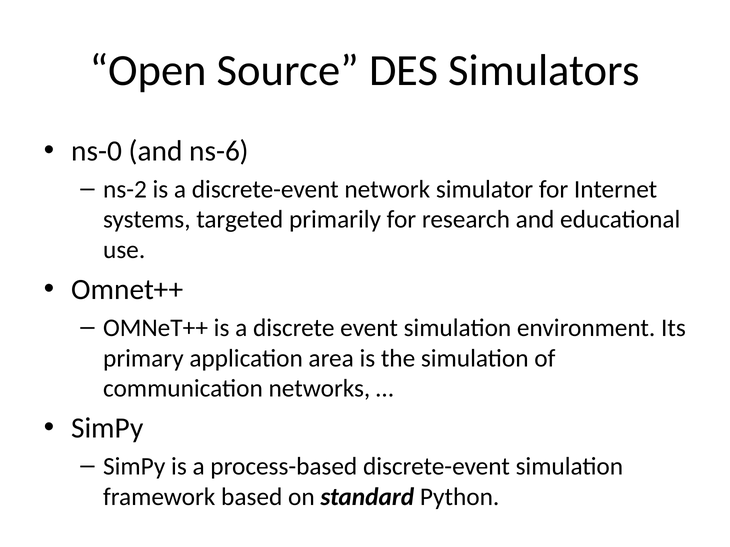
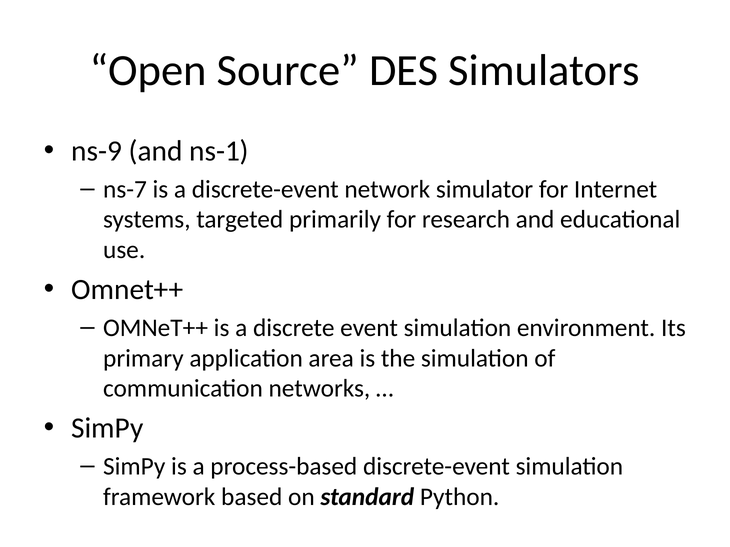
ns-0: ns-0 -> ns-9 (97, 151)
ns-6: ns-6 -> ns-1 (219, 151)
ns-2: ns-2 -> ns-7 (125, 189)
